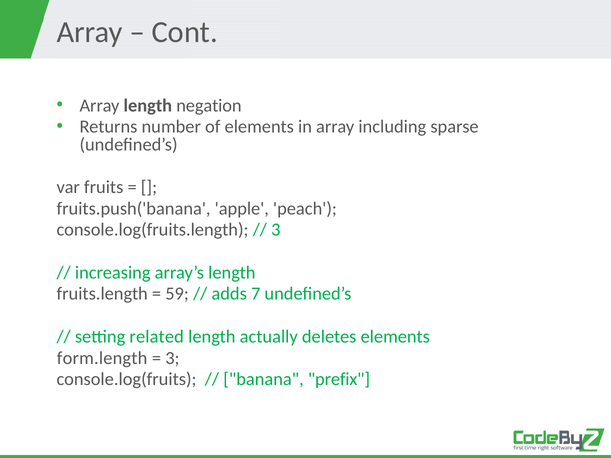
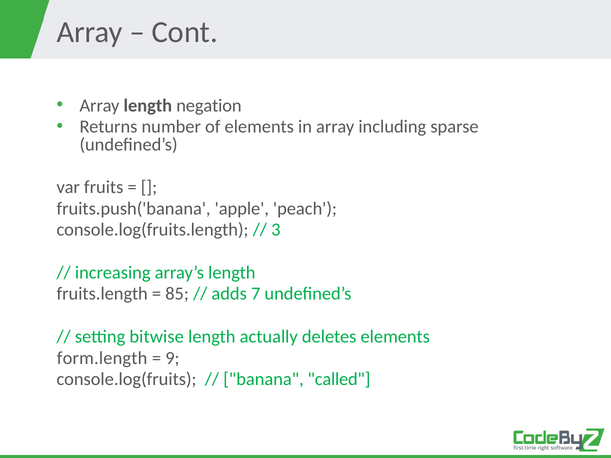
59: 59 -> 85 (177, 294)
related: related -> bitwise (157, 337)
3: 3 -> 9 (172, 358)
prefix: prefix -> called (339, 380)
